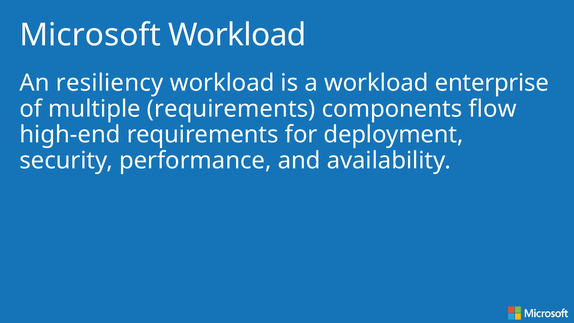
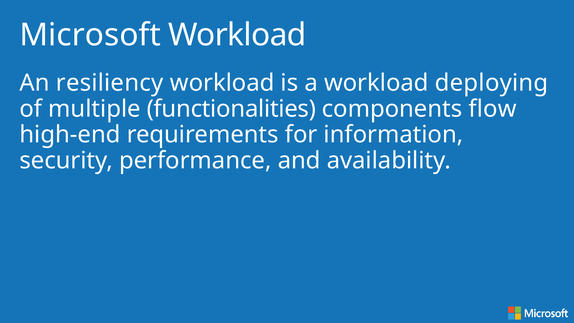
enterprise: enterprise -> deploying (492, 83)
multiple requirements: requirements -> functionalities (231, 109)
deployment: deployment -> information (393, 135)
